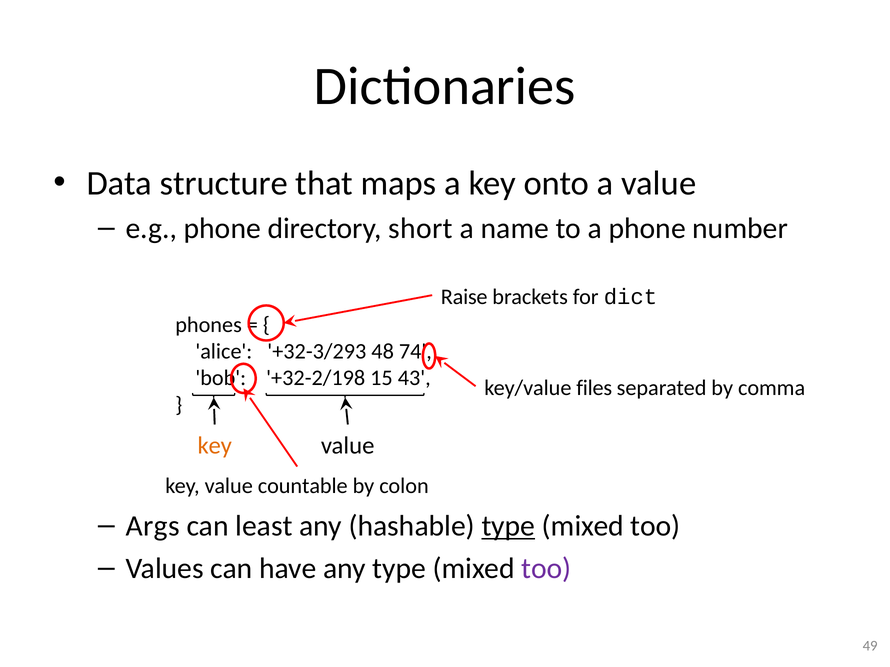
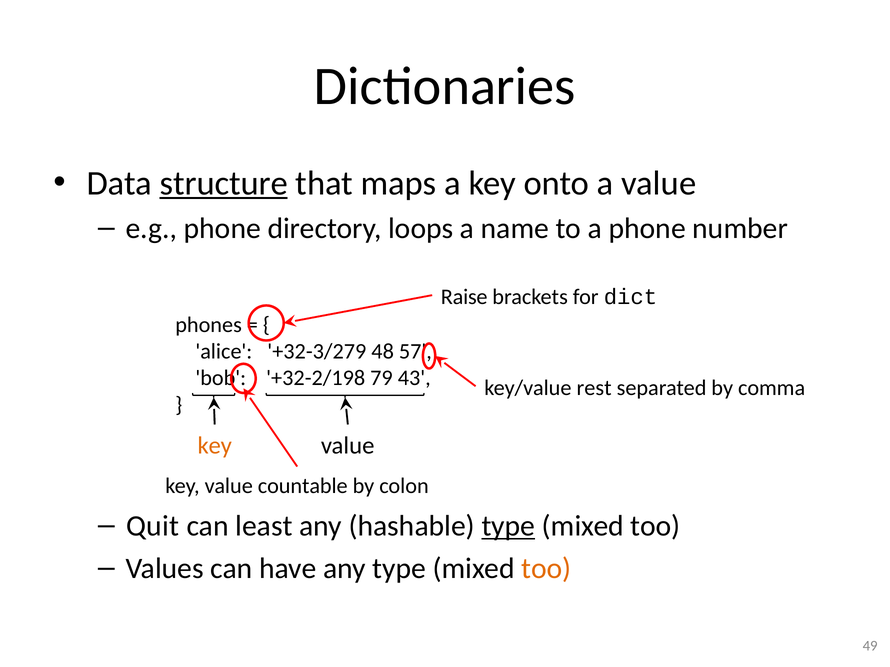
structure underline: none -> present (224, 183)
short: short -> loops (421, 229)
+32-3/293: +32-3/293 -> +32-3/279 (317, 352)
74: 74 -> 57 (415, 352)
15: 15 -> 79 (381, 378)
files: files -> rest (594, 388)
Args: Args -> Quit (153, 526)
too colour: purple -> orange (546, 569)
